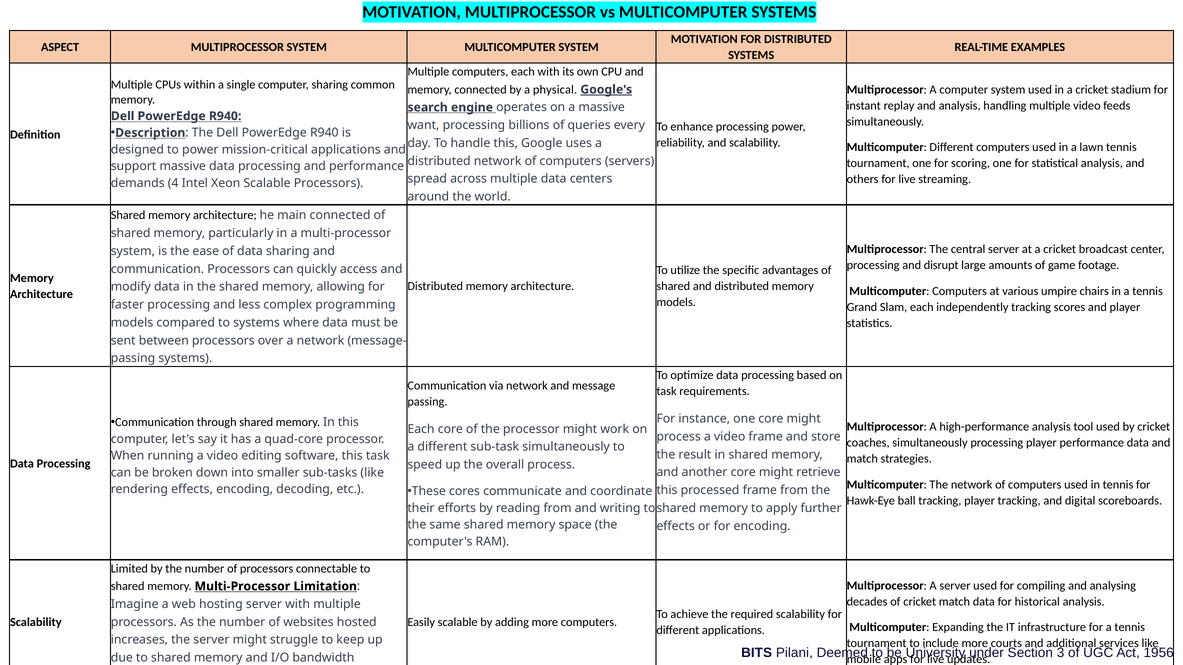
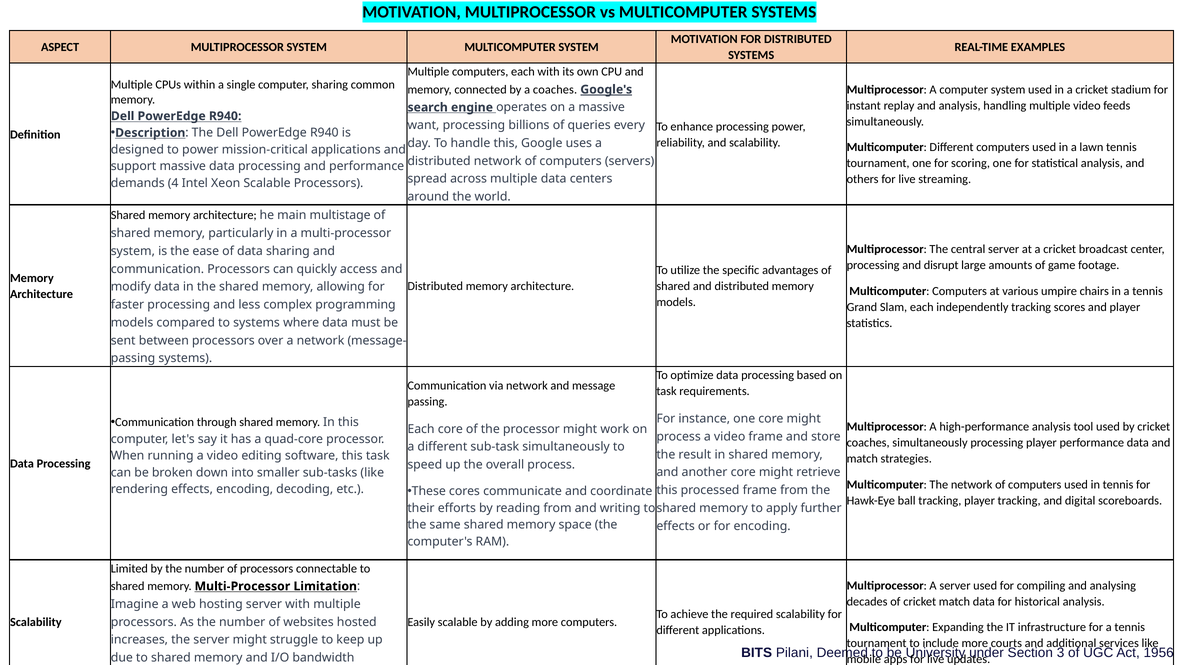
a physical: physical -> coaches (555, 90)
main connected: connected -> multistage (340, 216)
